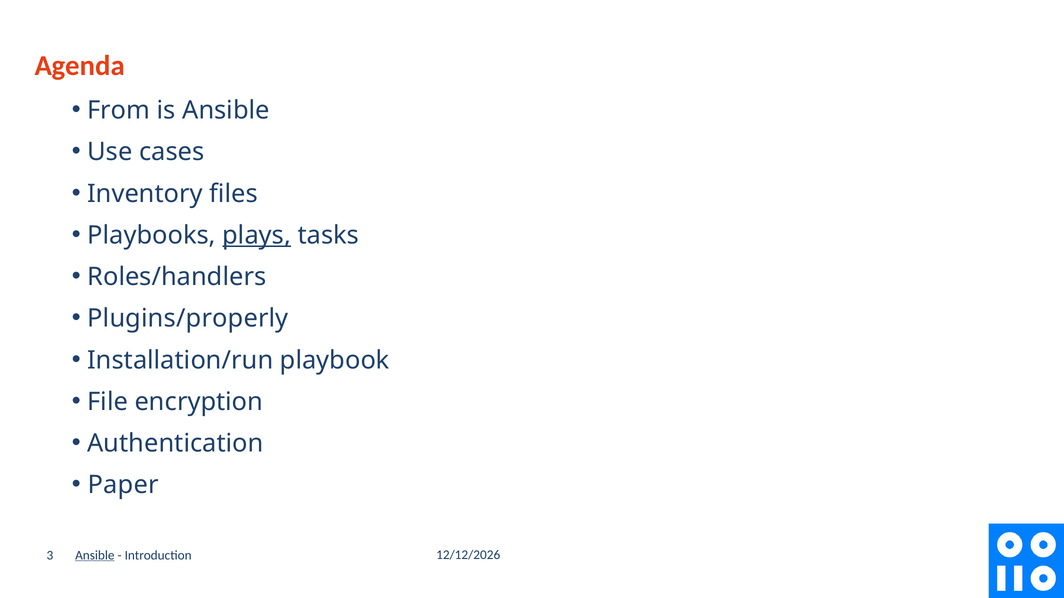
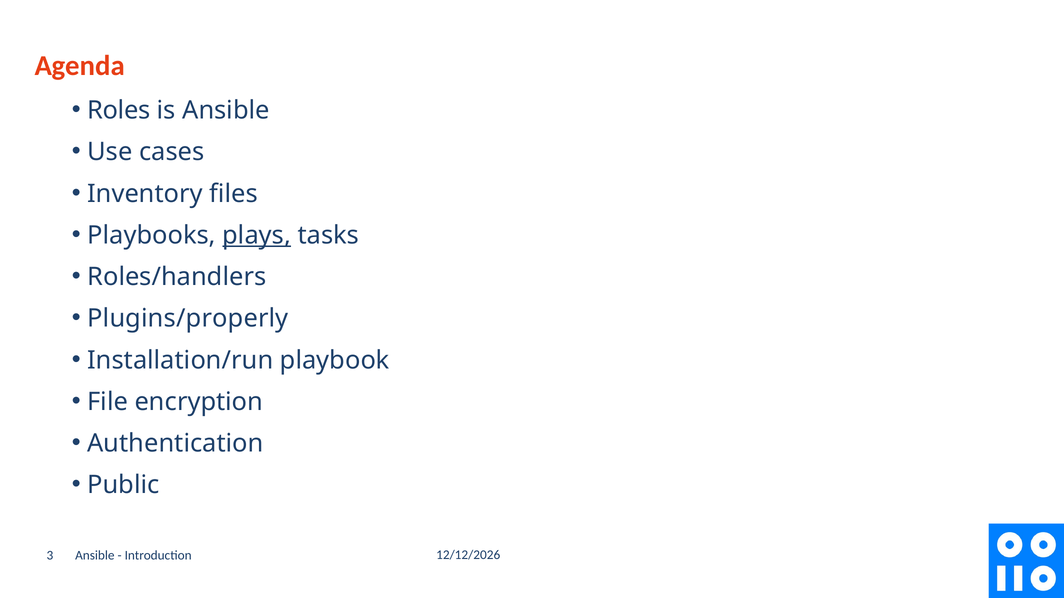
From: From -> Roles (119, 111)
Paper: Paper -> Public (123, 485)
Ansible underline: present -> none (95, 556)
